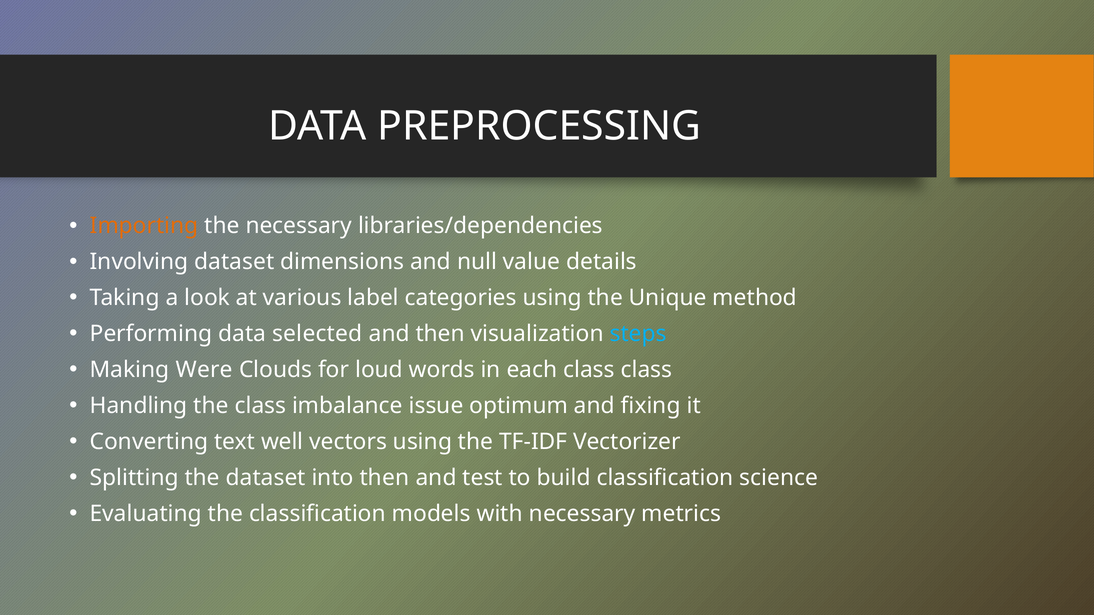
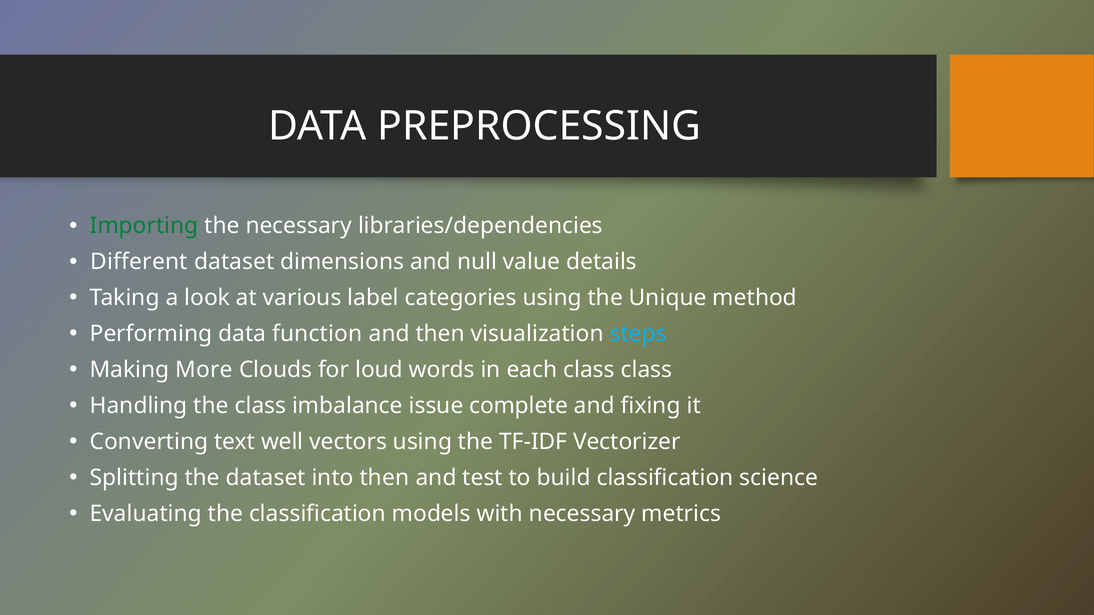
Importing colour: orange -> green (144, 226)
Involving: Involving -> Different (139, 262)
selected: selected -> function (317, 334)
Were: Were -> More (204, 370)
optimum: optimum -> complete (519, 406)
